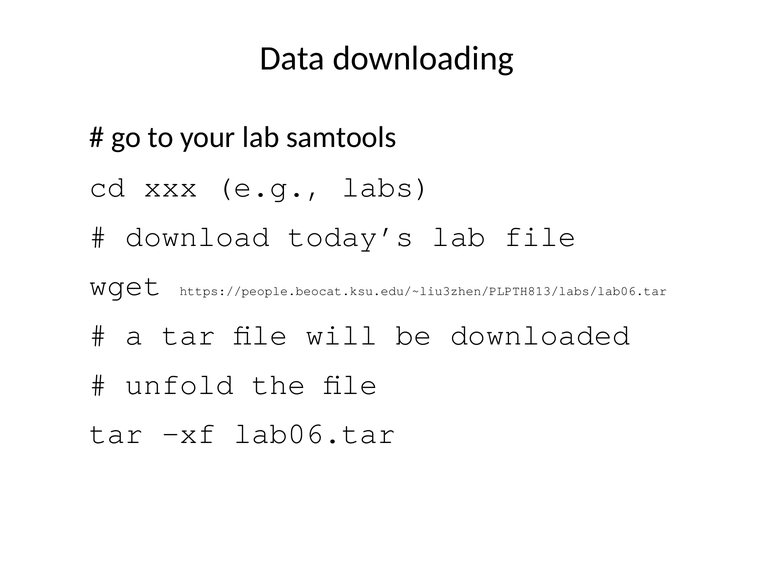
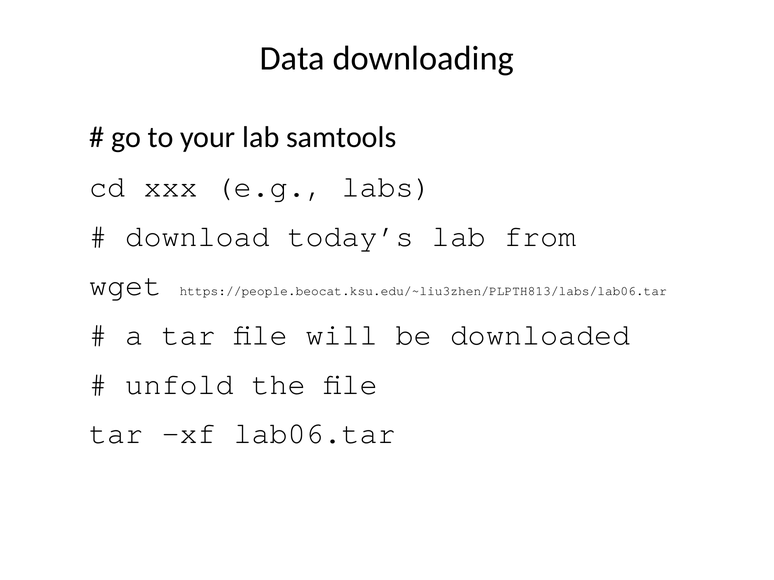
lab file: file -> from (540, 236)
